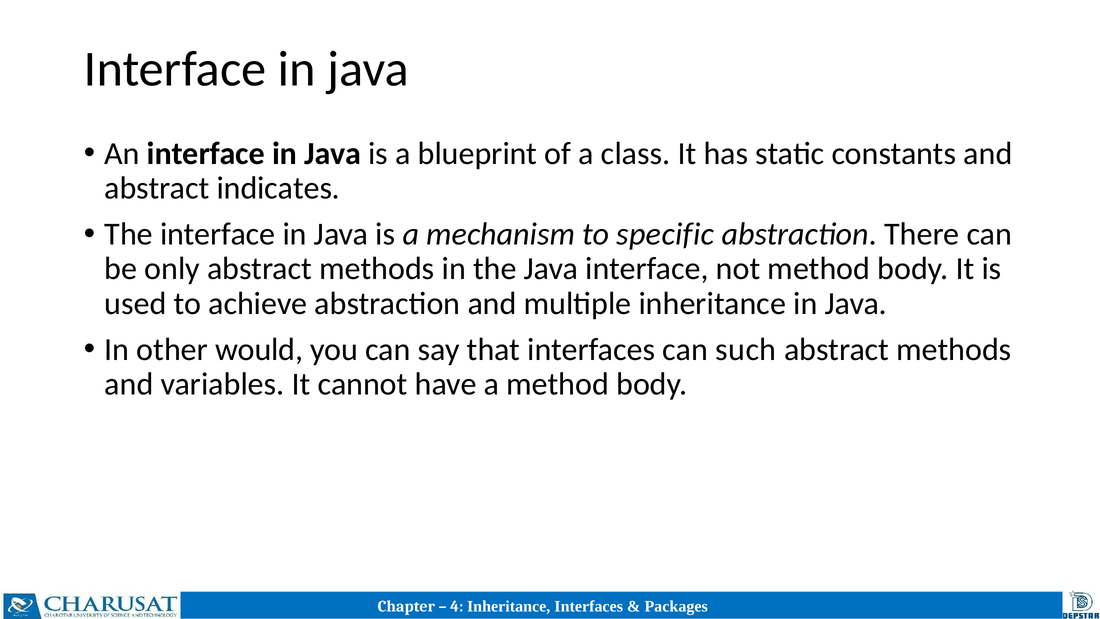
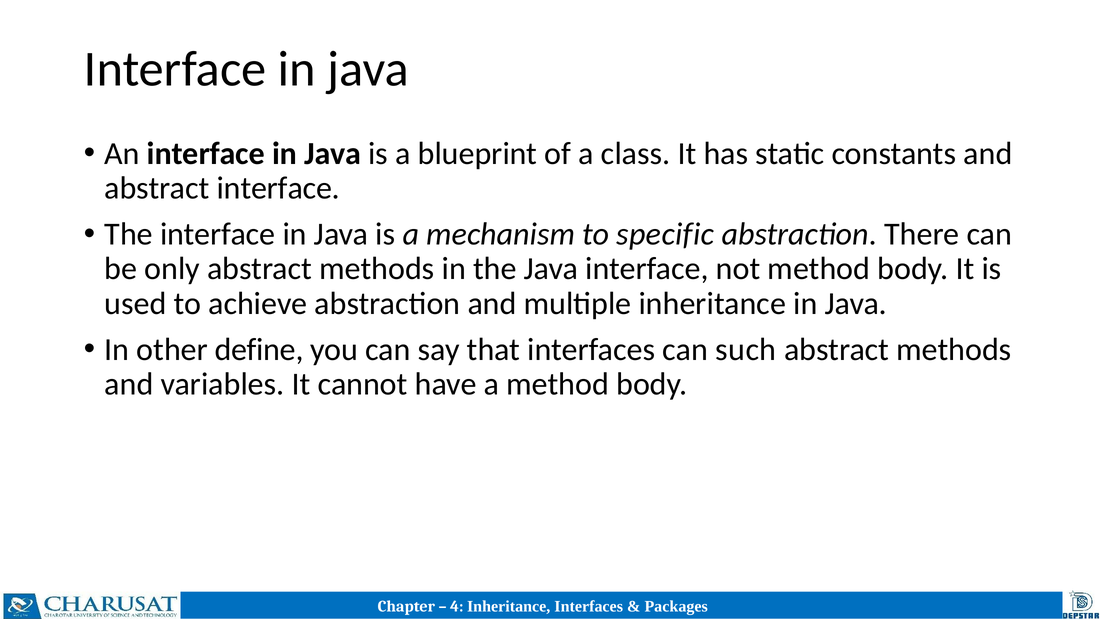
abstract indicates: indicates -> interface (278, 188)
would: would -> define (259, 349)
